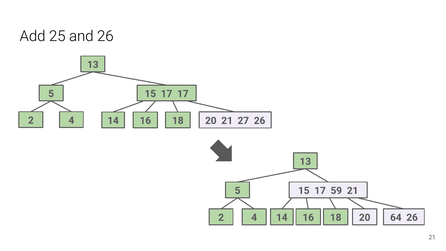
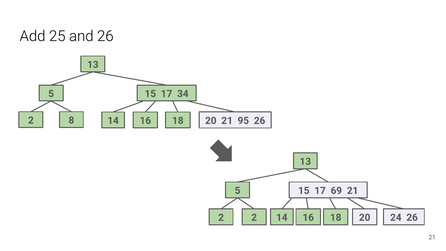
17 17: 17 -> 34 (183, 94)
4: 4 -> 8 (71, 120)
27: 27 -> 95 (243, 121)
59: 59 -> 69 (336, 191)
4: 4 -> 2 (254, 217)
64: 64 -> 24 (396, 217)
